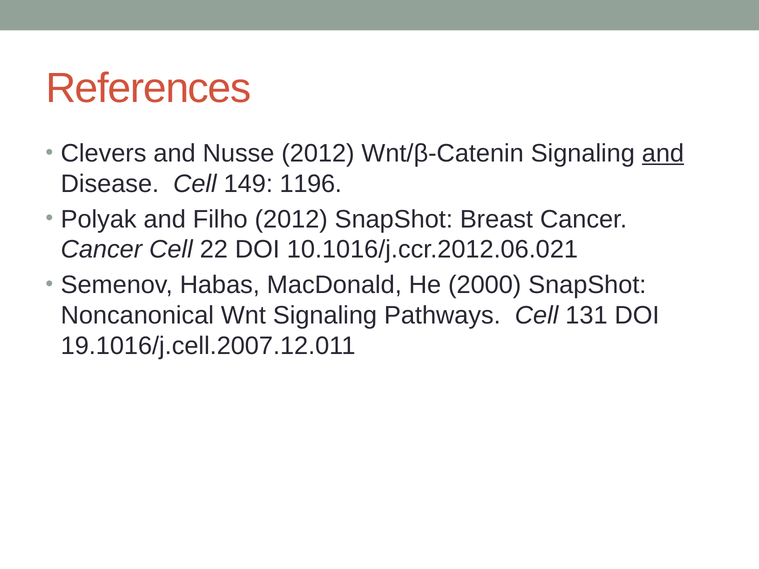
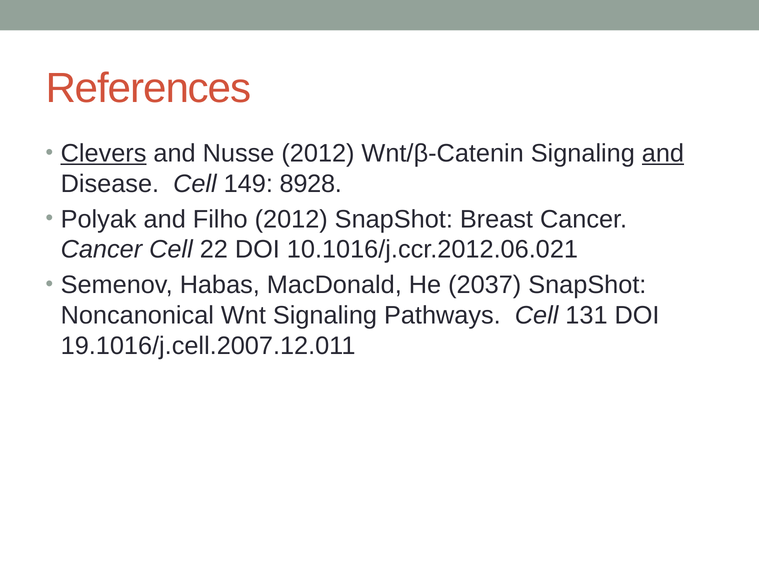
Clevers underline: none -> present (104, 154)
1196: 1196 -> 8928 (311, 184)
2000: 2000 -> 2037 (485, 285)
